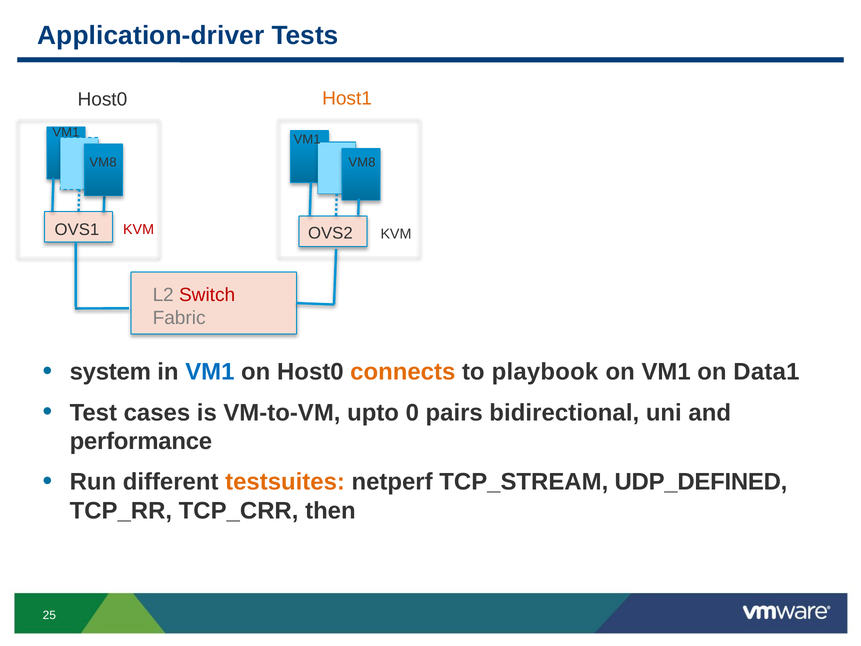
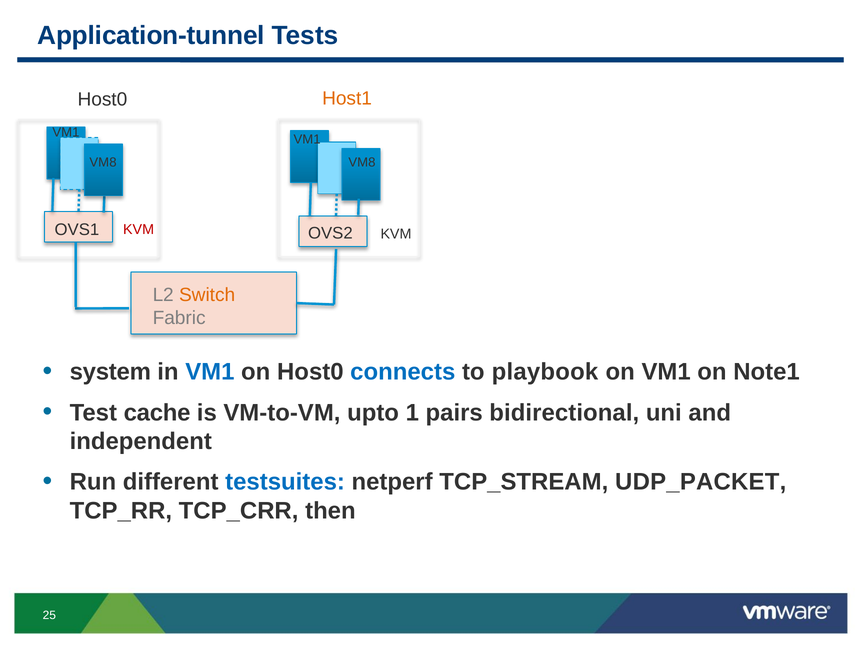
Application-driver: Application-driver -> Application-tunnel (151, 36)
Switch colour: red -> orange (207, 295)
connects colour: orange -> blue (403, 372)
Data1: Data1 -> Note1 (767, 372)
cases: cases -> cache (157, 412)
0: 0 -> 1 (412, 412)
performance: performance -> independent (141, 441)
testsuites colour: orange -> blue (285, 482)
UDP_DEFINED: UDP_DEFINED -> UDP_PACKET (701, 482)
